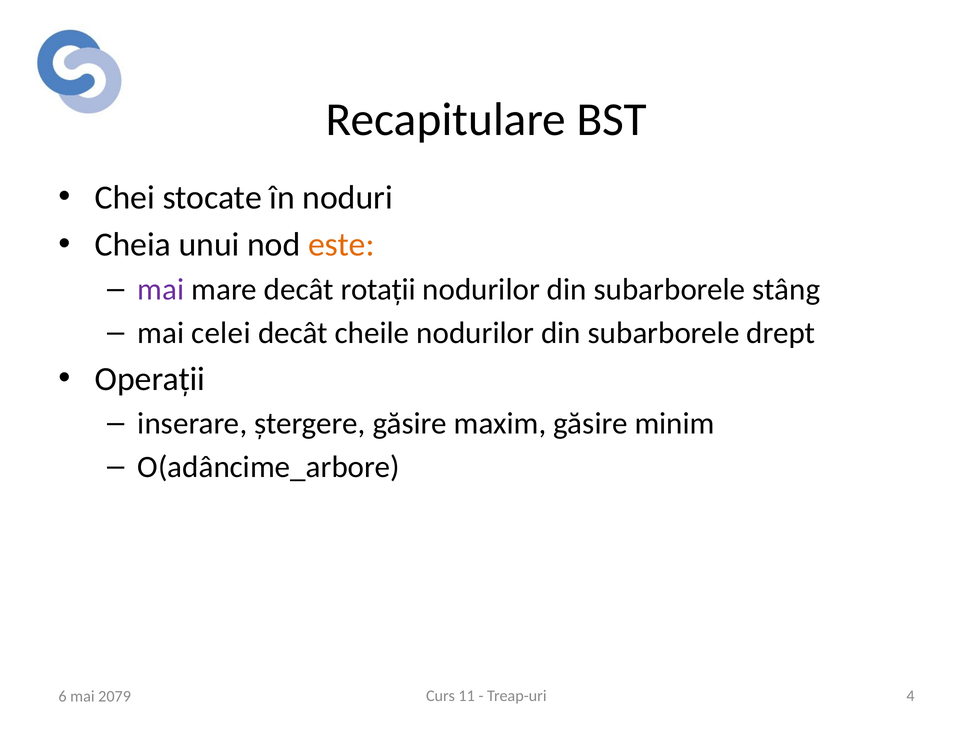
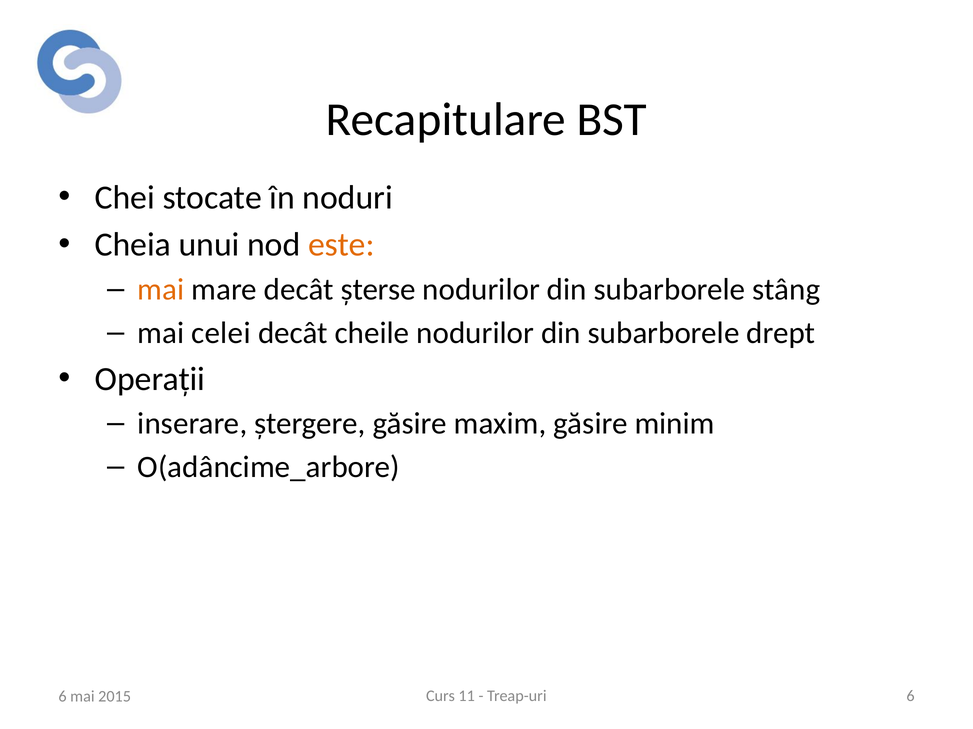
mai colour: purple -> orange (161, 290)
rotații: rotații -> șterse (378, 290)
Treap-uri 4: 4 -> 6 (911, 697)
2079: 2079 -> 2015 (115, 697)
